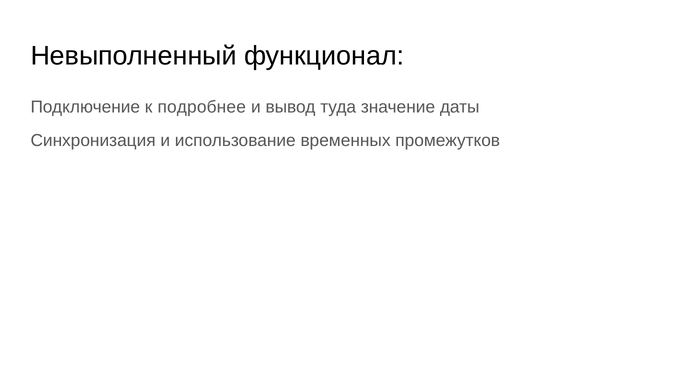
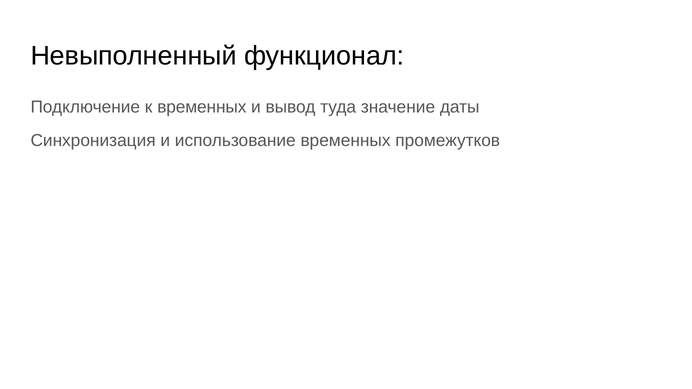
к подробнее: подробнее -> временных (202, 107)
